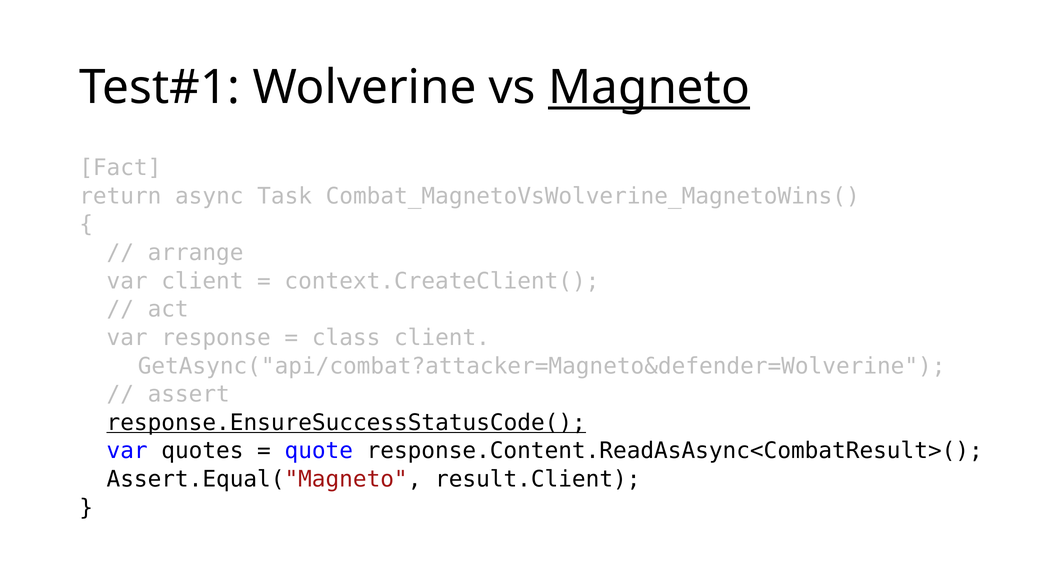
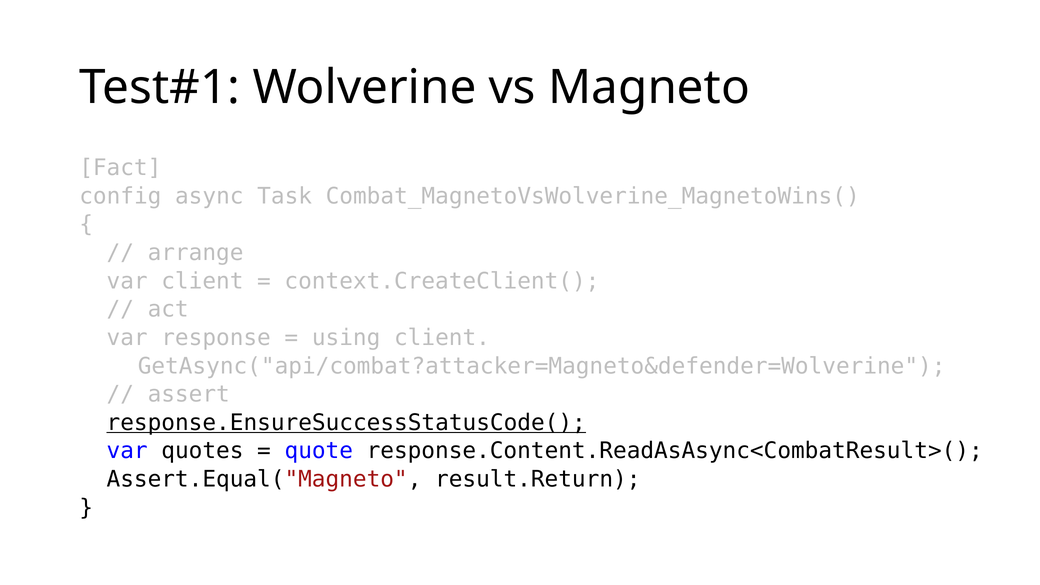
Magneto underline: present -> none (649, 87)
return: return -> config (120, 196)
class: class -> using (346, 338)
result.Client: result.Client -> result.Return (538, 479)
